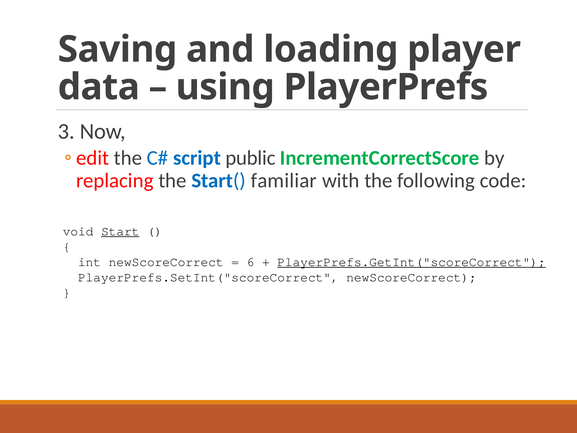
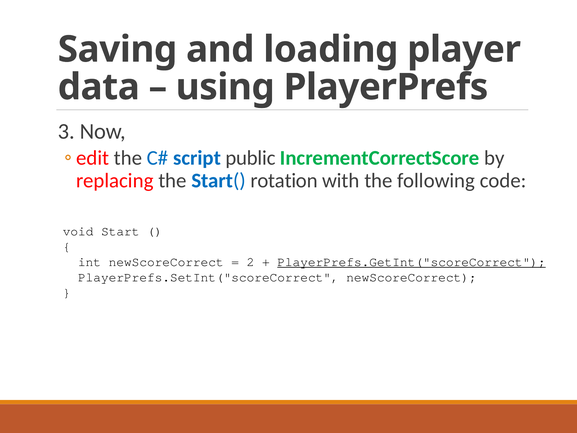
familiar: familiar -> rotation (284, 180)
Start underline: present -> none (120, 231)
6: 6 -> 2 (250, 262)
